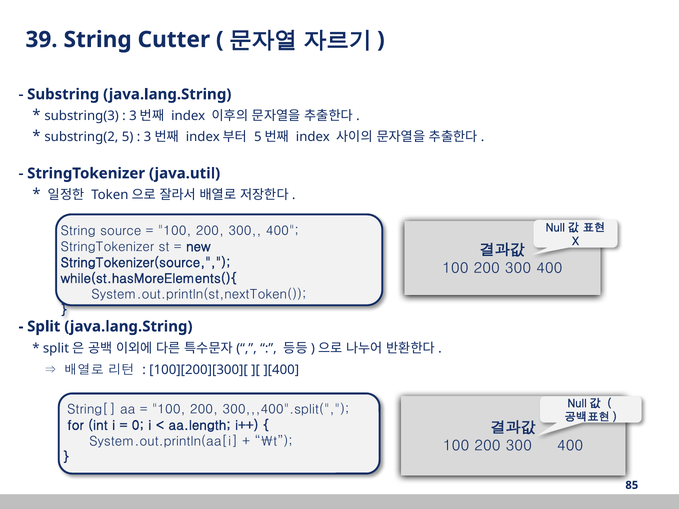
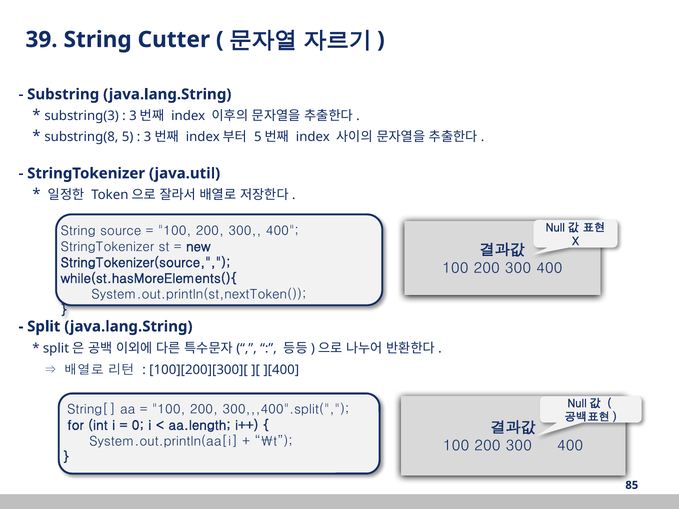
substring(2: substring(2 -> substring(8 (81, 137)
